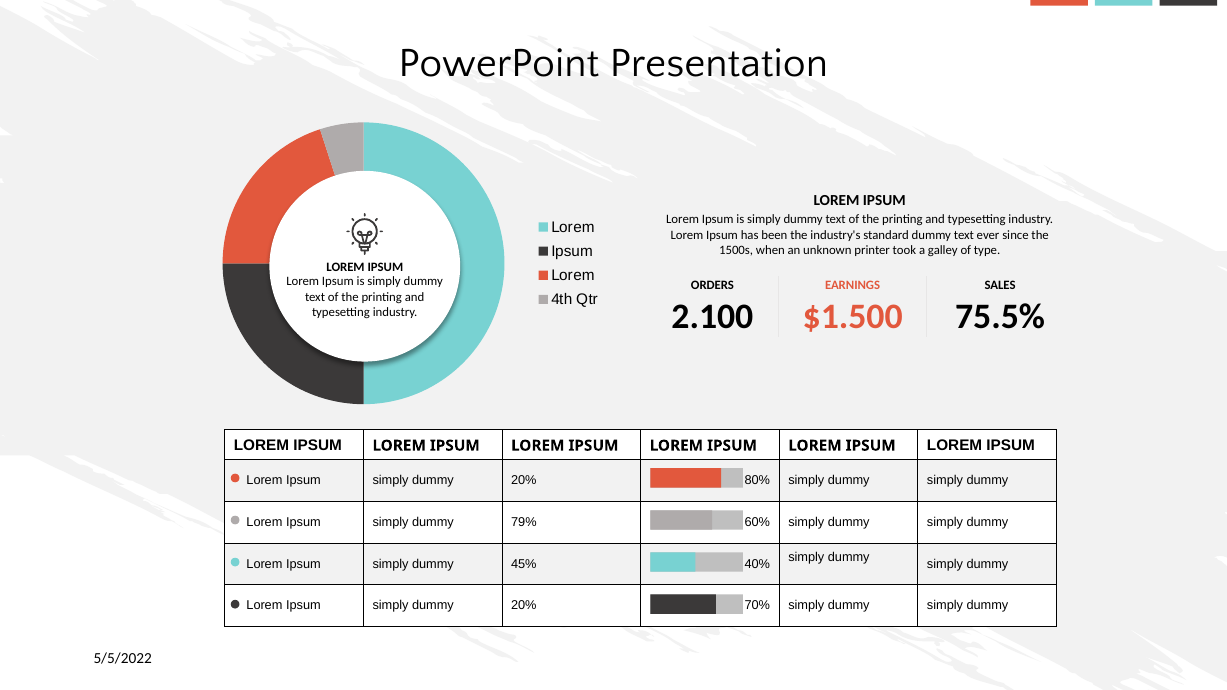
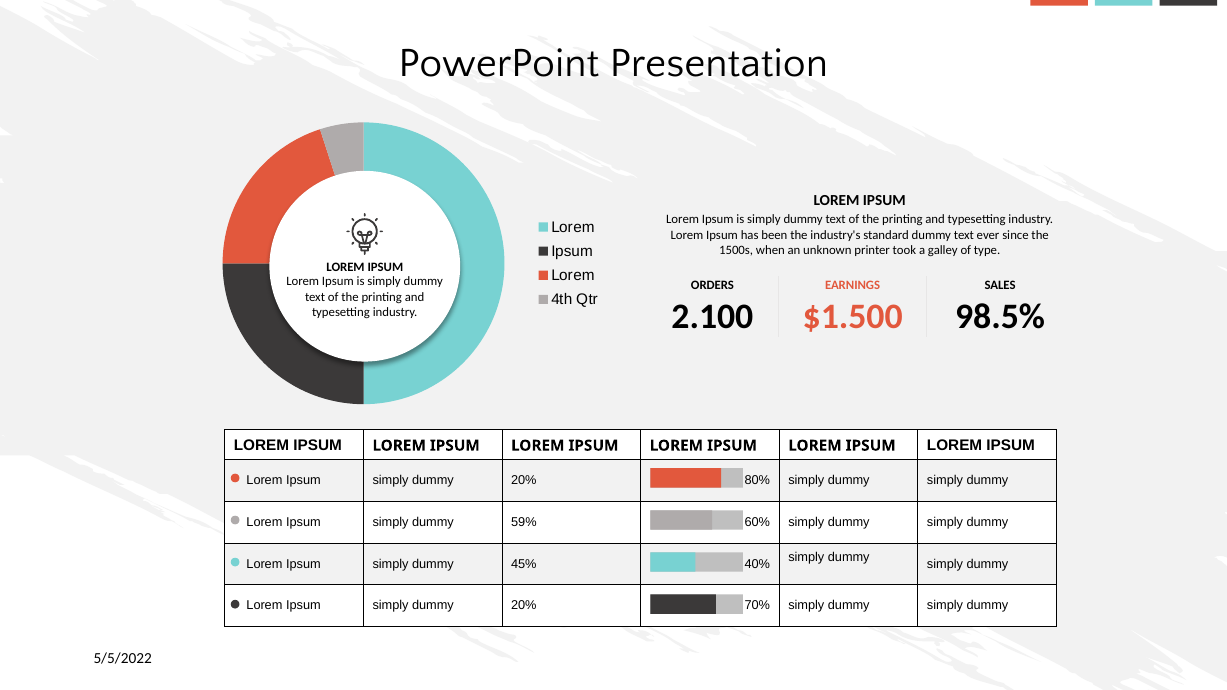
75.5%: 75.5% -> 98.5% (1000, 317)
79%: 79% -> 59% (524, 522)
